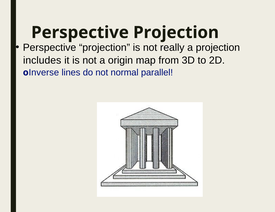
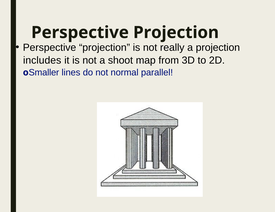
origin: origin -> shoot (120, 60)
Inverse: Inverse -> Smaller (44, 72)
